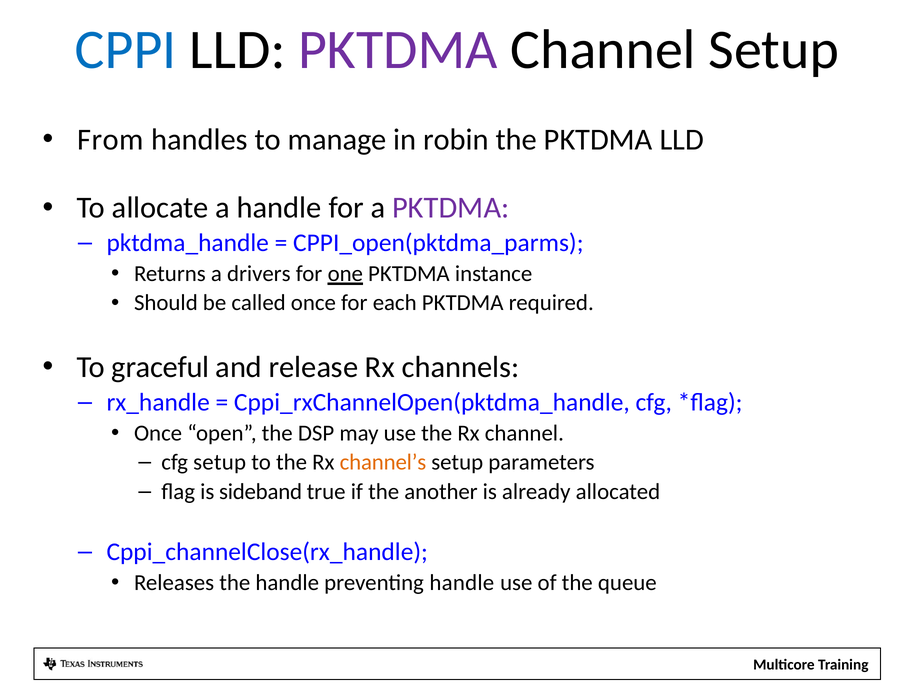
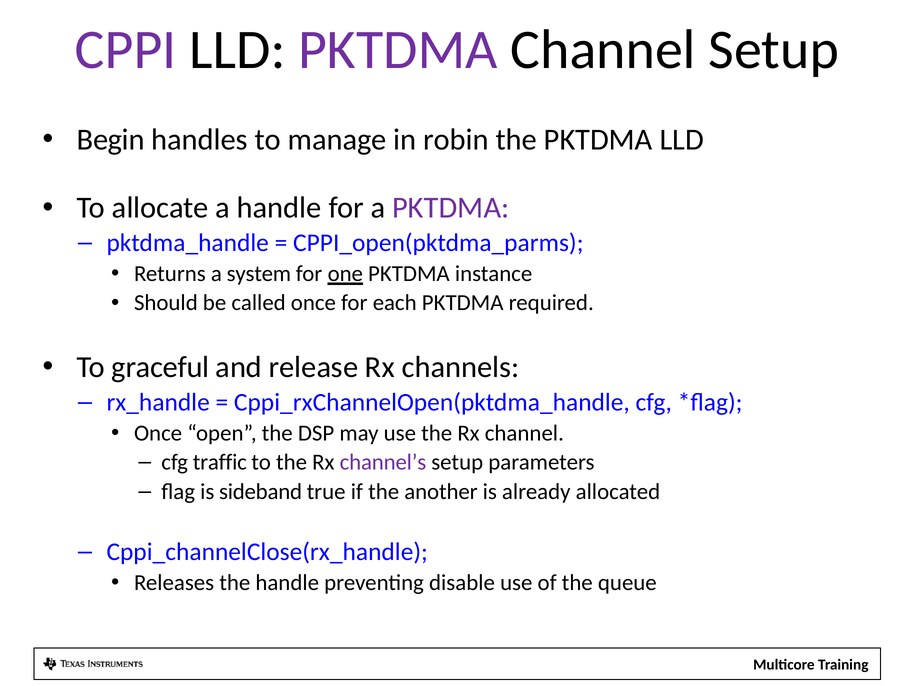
CPPI colour: blue -> purple (126, 50)
From: From -> Begin (111, 140)
drivers: drivers -> system (259, 274)
cfg setup: setup -> traffic (220, 462)
channel’s colour: orange -> purple (383, 462)
preventing handle: handle -> disable (462, 583)
